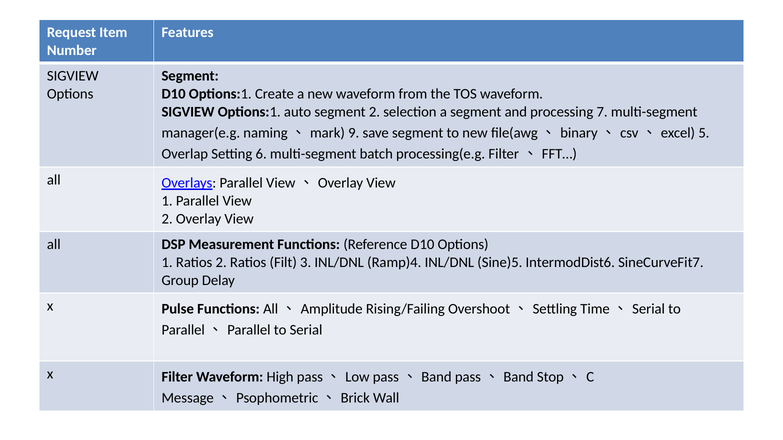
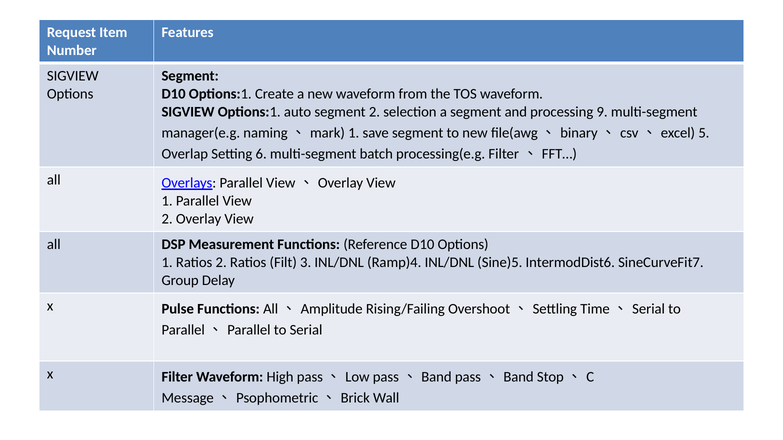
7: 7 -> 9 (602, 112)
9: 9 -> 1 (354, 133)
